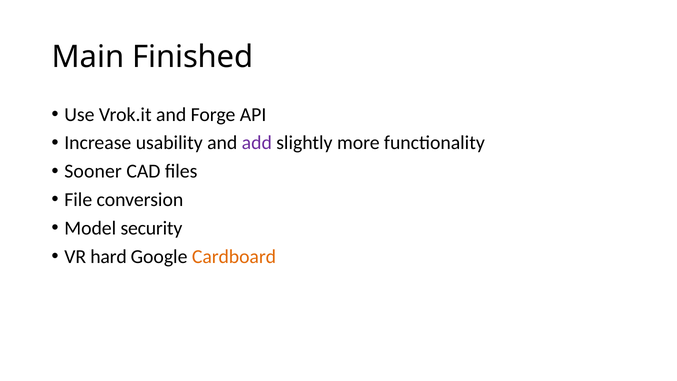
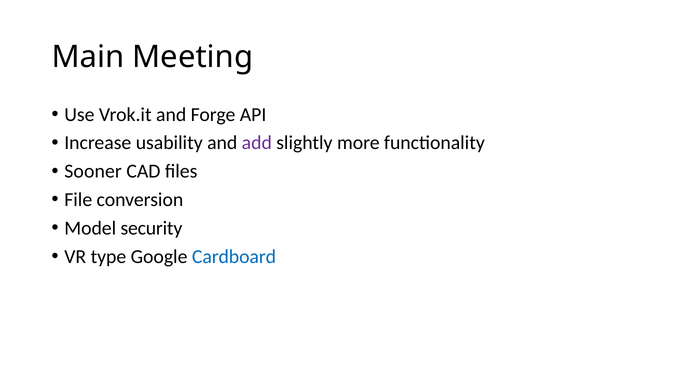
Finished: Finished -> Meeting (193, 57)
hard: hard -> type (108, 256)
Cardboard colour: orange -> blue (234, 256)
